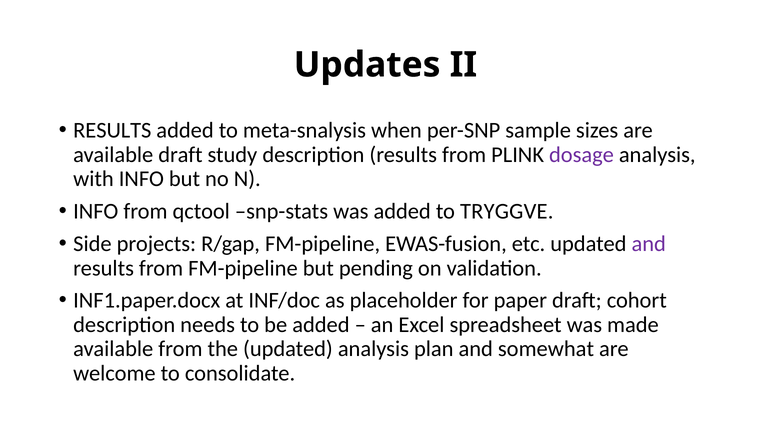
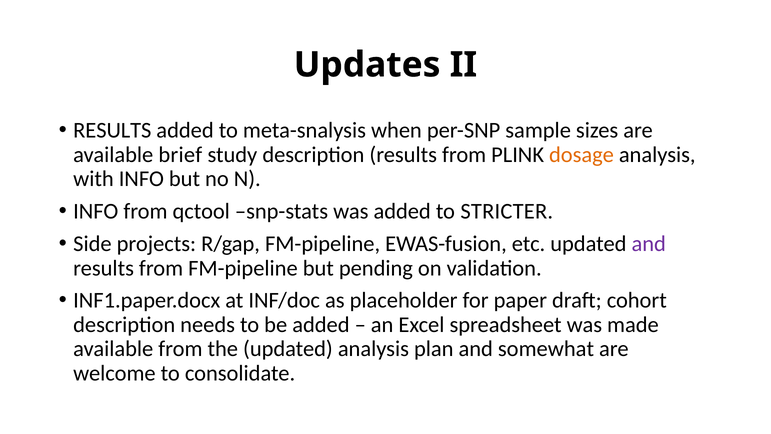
available draft: draft -> brief (180, 155)
dosage colour: purple -> orange (581, 155)
TRYGGVE: TRYGGVE -> STRICTER (507, 211)
